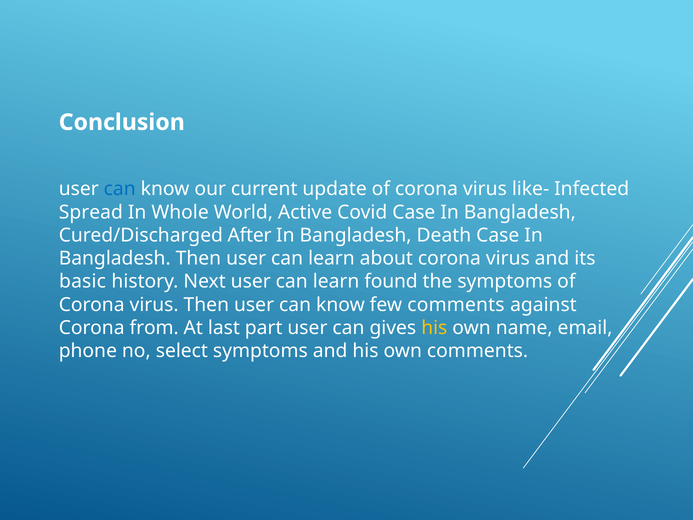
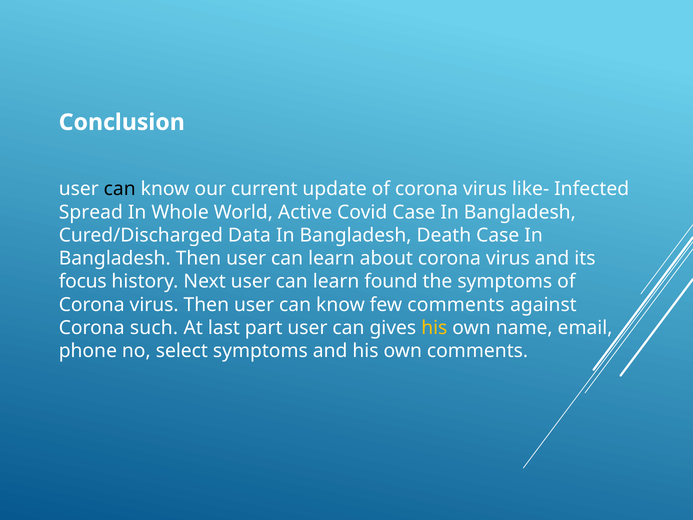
can colour: blue -> black (120, 189)
After: After -> Data (249, 235)
basic: basic -> focus (83, 281)
from: from -> such (154, 328)
